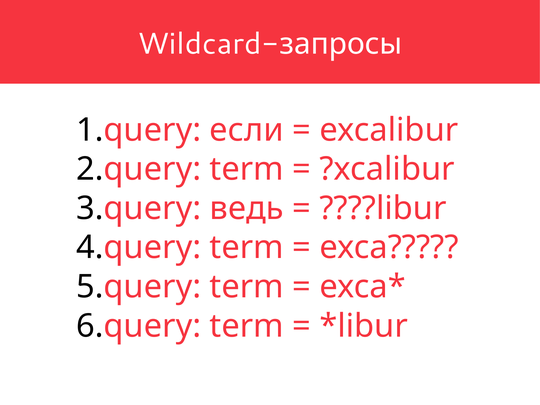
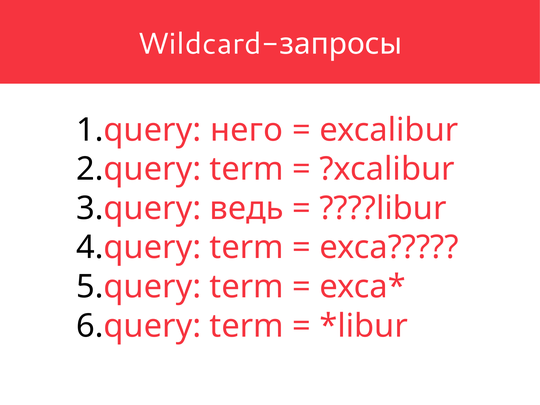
если: если -> него (247, 130)
